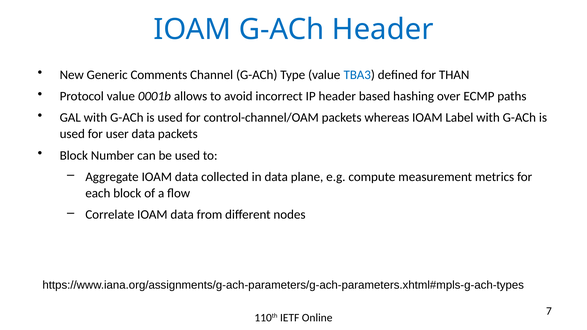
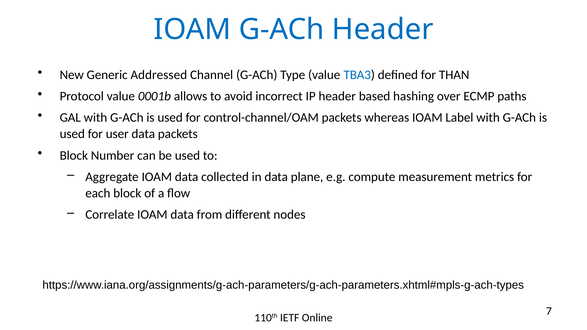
Comments: Comments -> Addressed (159, 75)
